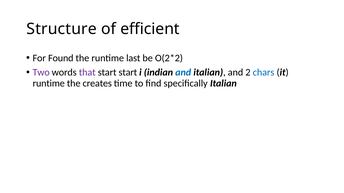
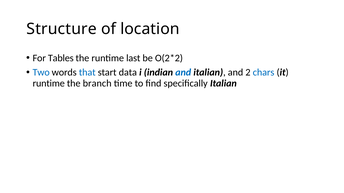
efficient: efficient -> location (150, 29)
Found: Found -> Tables (61, 58)
Two colour: purple -> blue (41, 73)
that colour: purple -> blue (87, 73)
start start: start -> data (128, 73)
creates: creates -> branch (97, 83)
